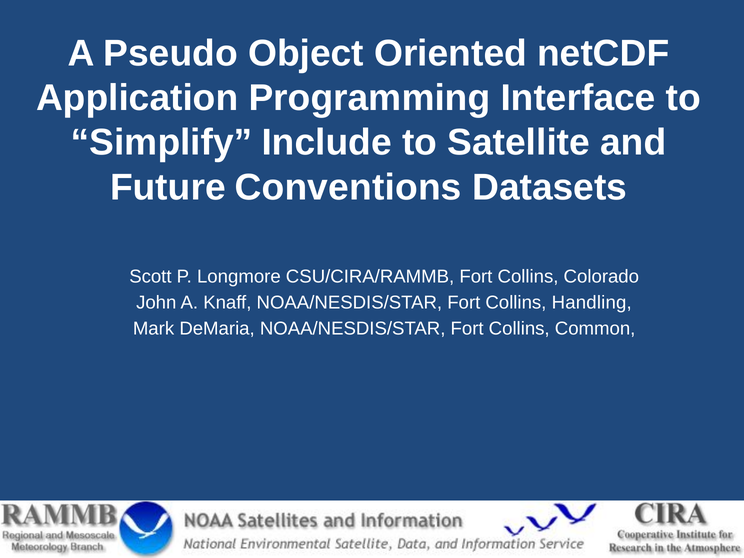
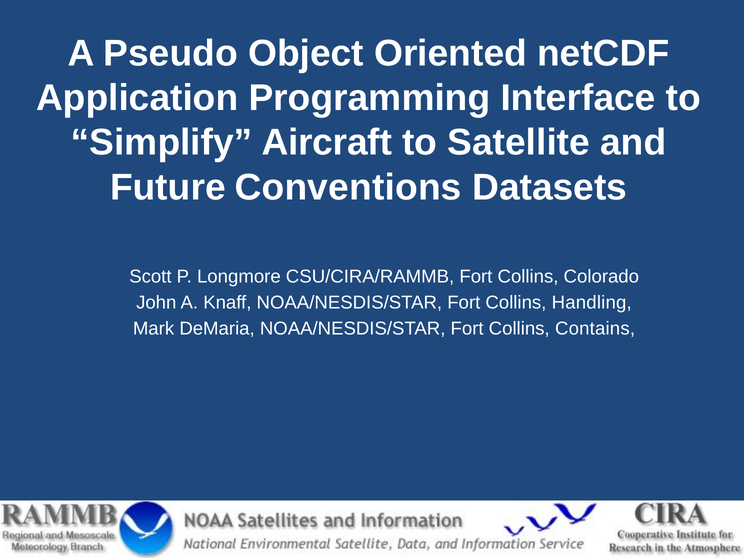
Include: Include -> Aircraft (327, 143)
Common: Common -> Contains (595, 329)
